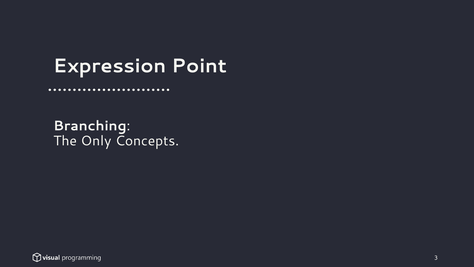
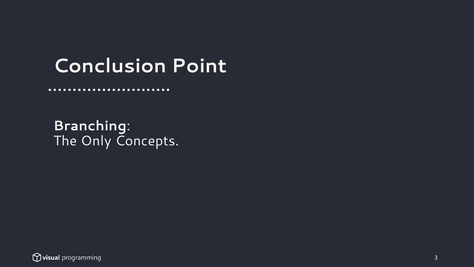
Expression: Expression -> Conclusion (110, 66)
